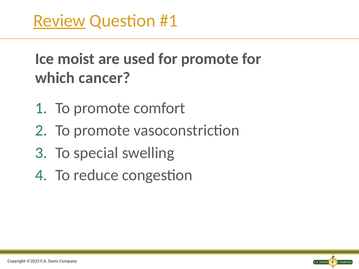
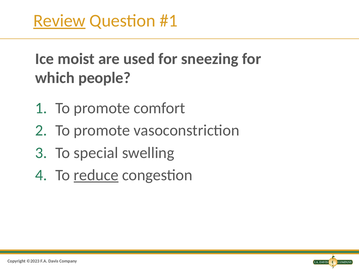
for promote: promote -> sneezing (210, 59)
cancer: cancer -> people (105, 78)
reduce underline: none -> present (96, 175)
